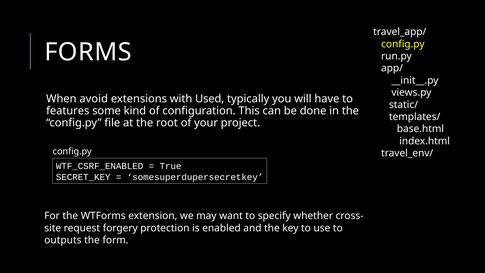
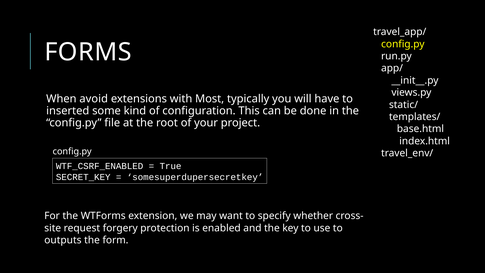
Used: Used -> Most (210, 99)
features: features -> inserted (68, 111)
